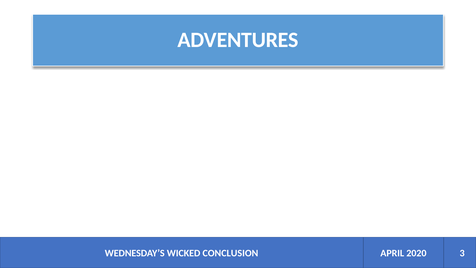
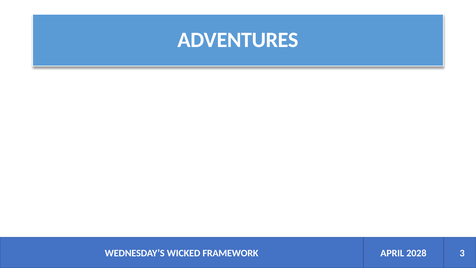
CONCLUSION: CONCLUSION -> FRAMEWORK (230, 253)
2020: 2020 -> 2028 (416, 253)
